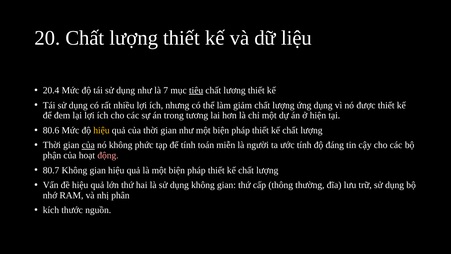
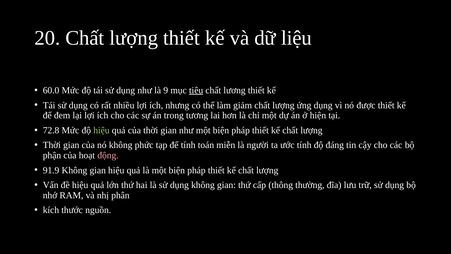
20.4: 20.4 -> 60.0 (51, 90)
7: 7 -> 9 (166, 90)
80.6: 80.6 -> 72.8 (51, 130)
hiệu colour: yellow -> light green (101, 130)
của underline: present -> none (88, 145)
80.7: 80.7 -> 91.9 (51, 170)
